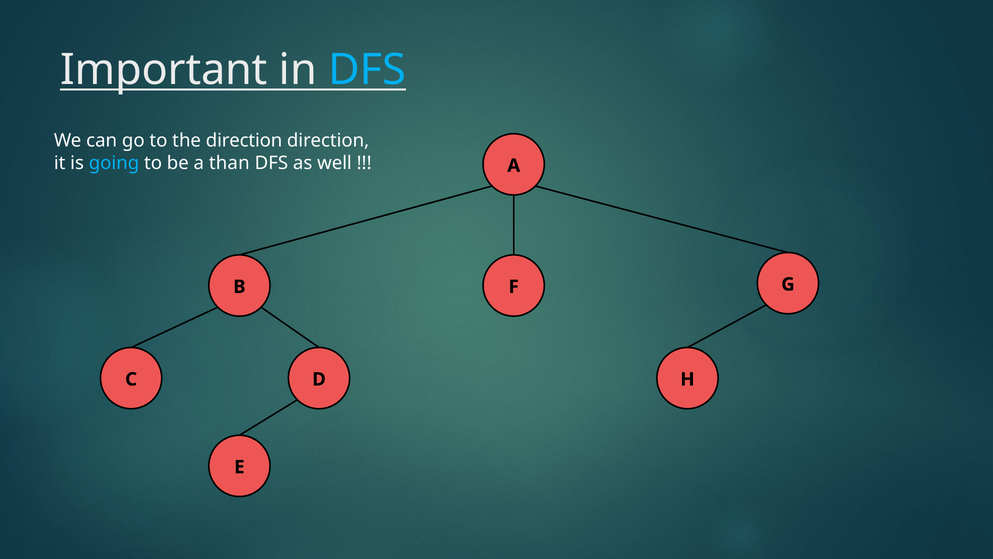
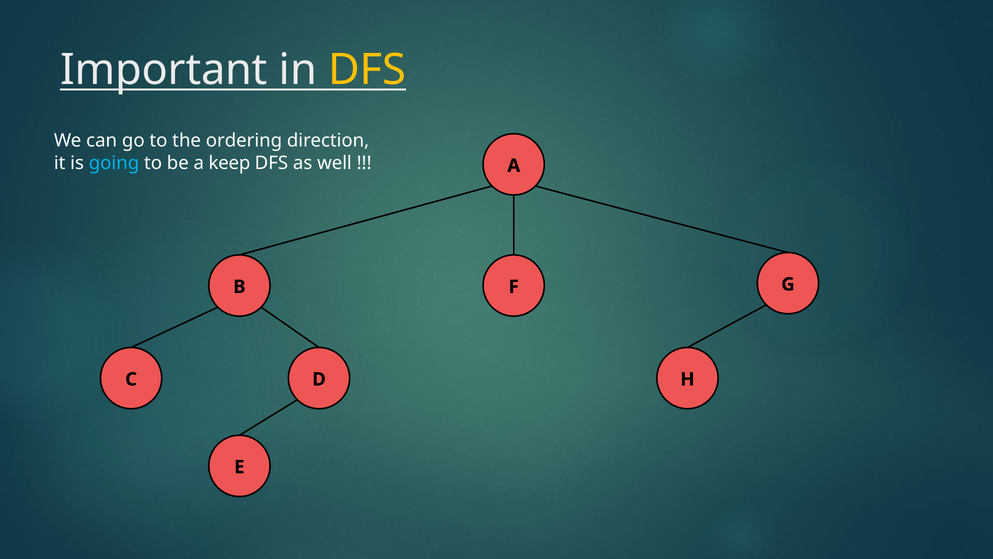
DFS colour: light blue -> yellow (367, 70)
the direction: direction -> ordering (244, 141)
than: than -> keep (229, 163)
